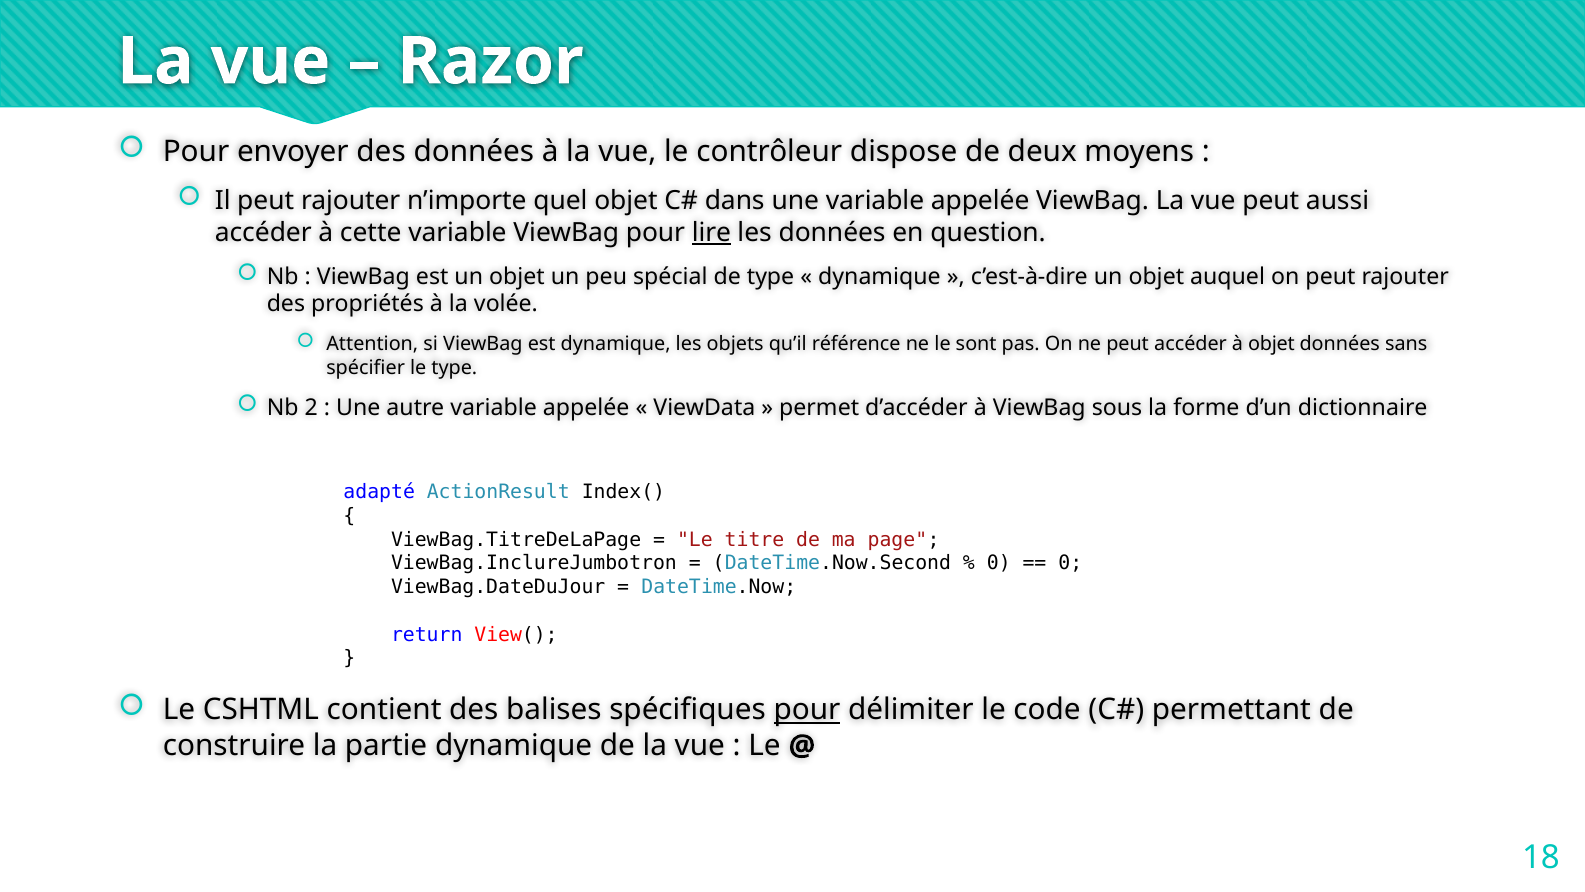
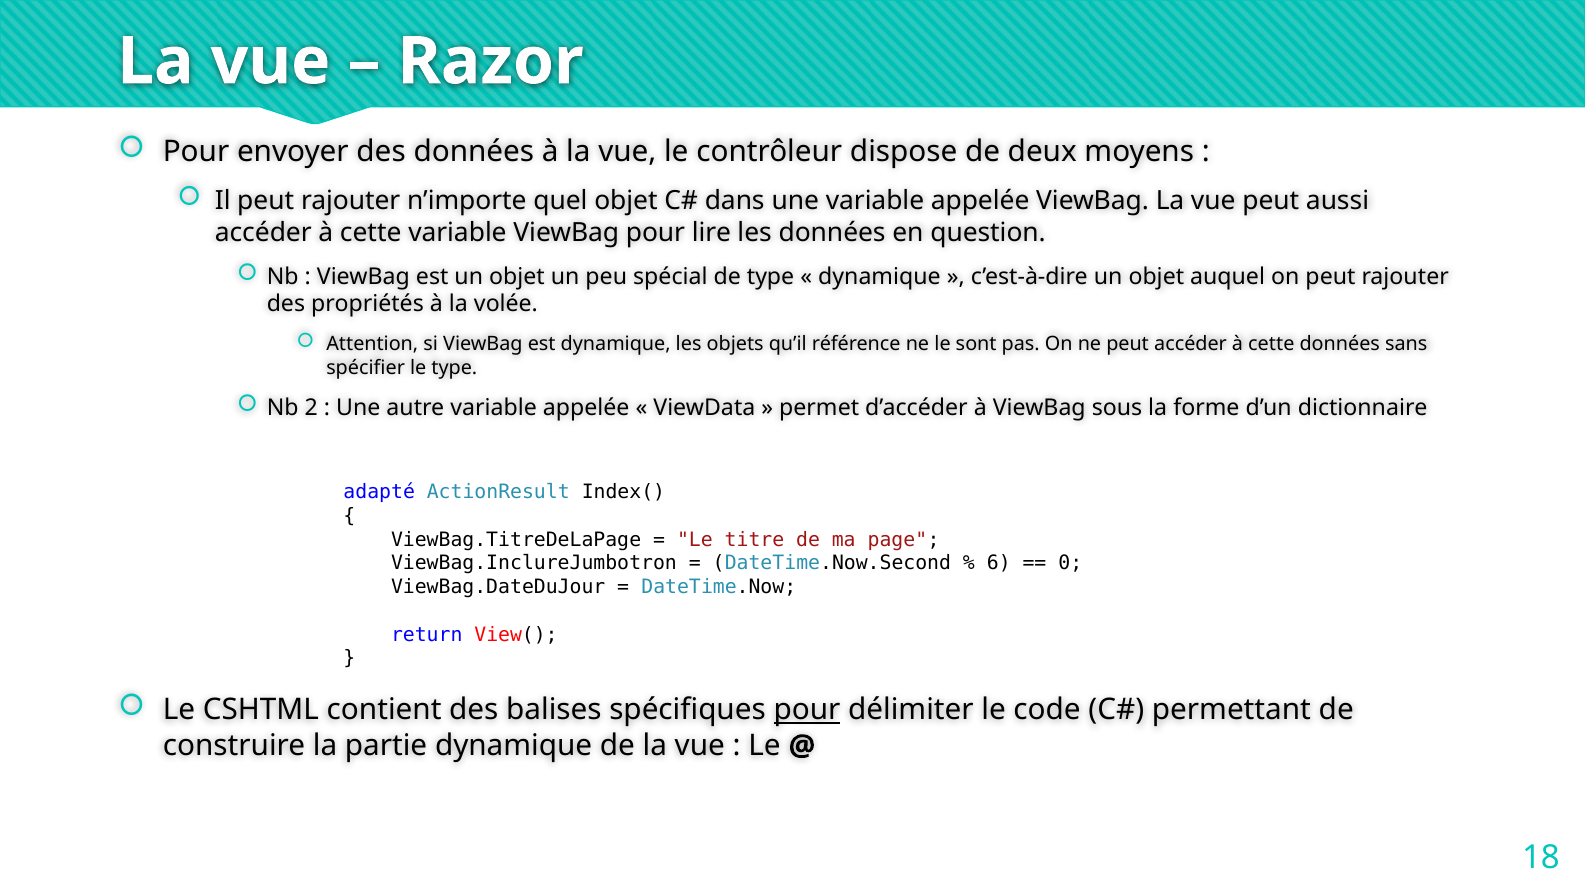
lire underline: present -> none (711, 232)
peut accéder à objet: objet -> cette (1271, 344)
0: 0 -> 6 (999, 563)
